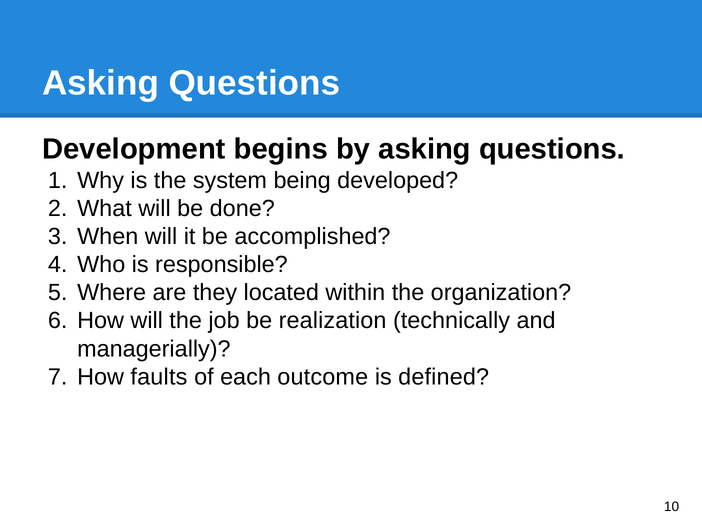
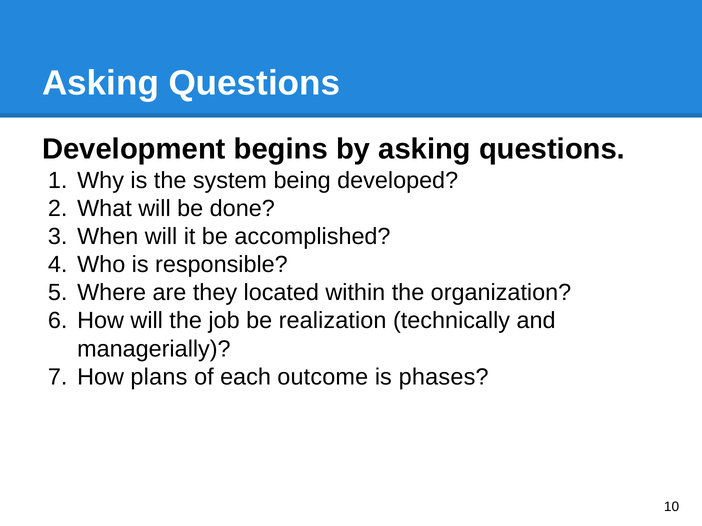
faults: faults -> plans (159, 377)
defined: defined -> phases (444, 377)
